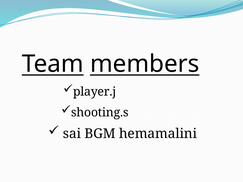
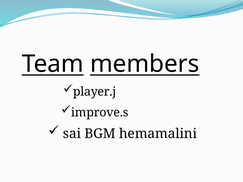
shooting.s: shooting.s -> improve.s (100, 113)
